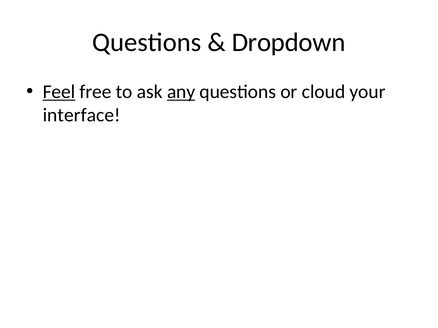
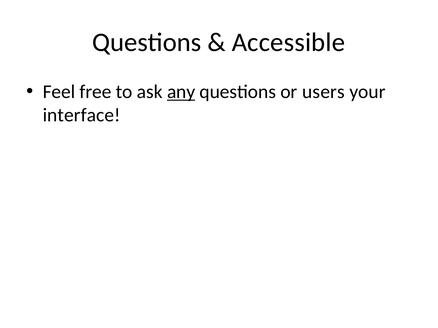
Dropdown: Dropdown -> Accessible (288, 42)
Feel underline: present -> none (59, 92)
cloud: cloud -> users (323, 92)
